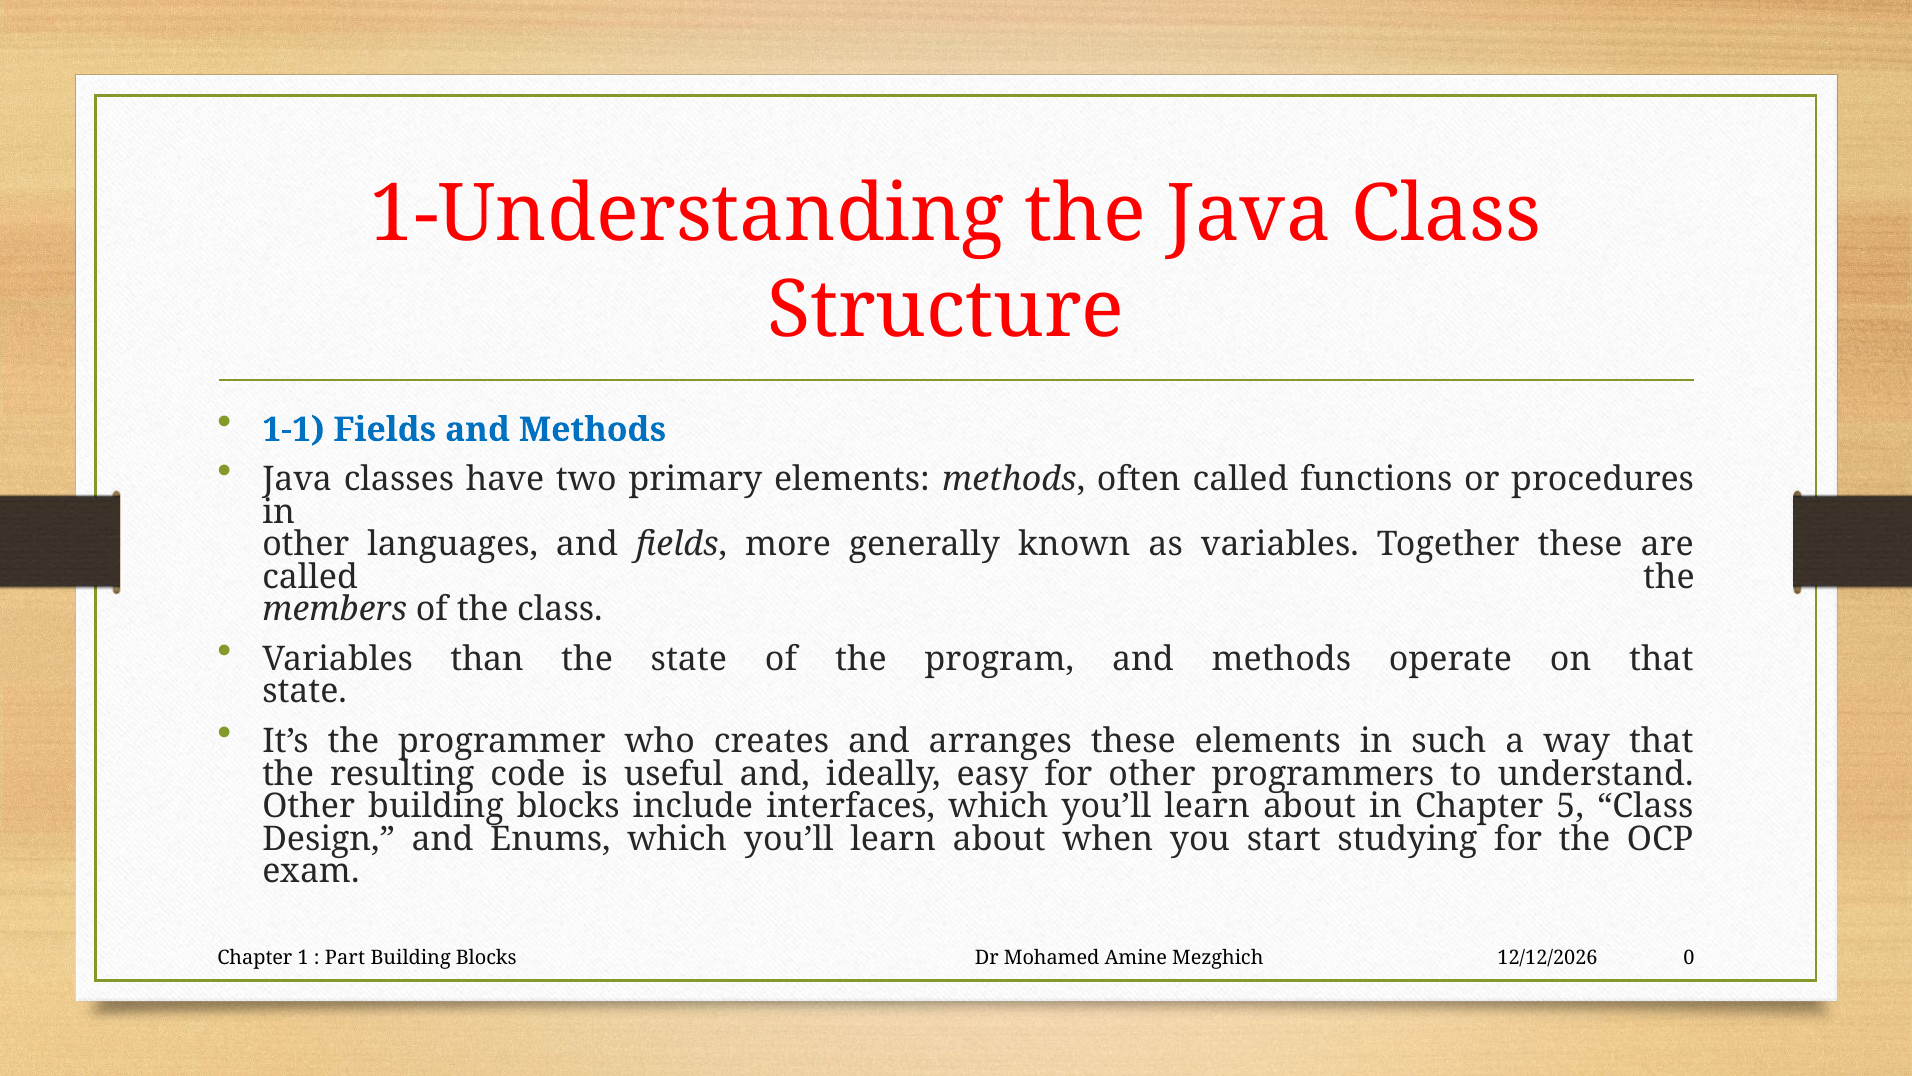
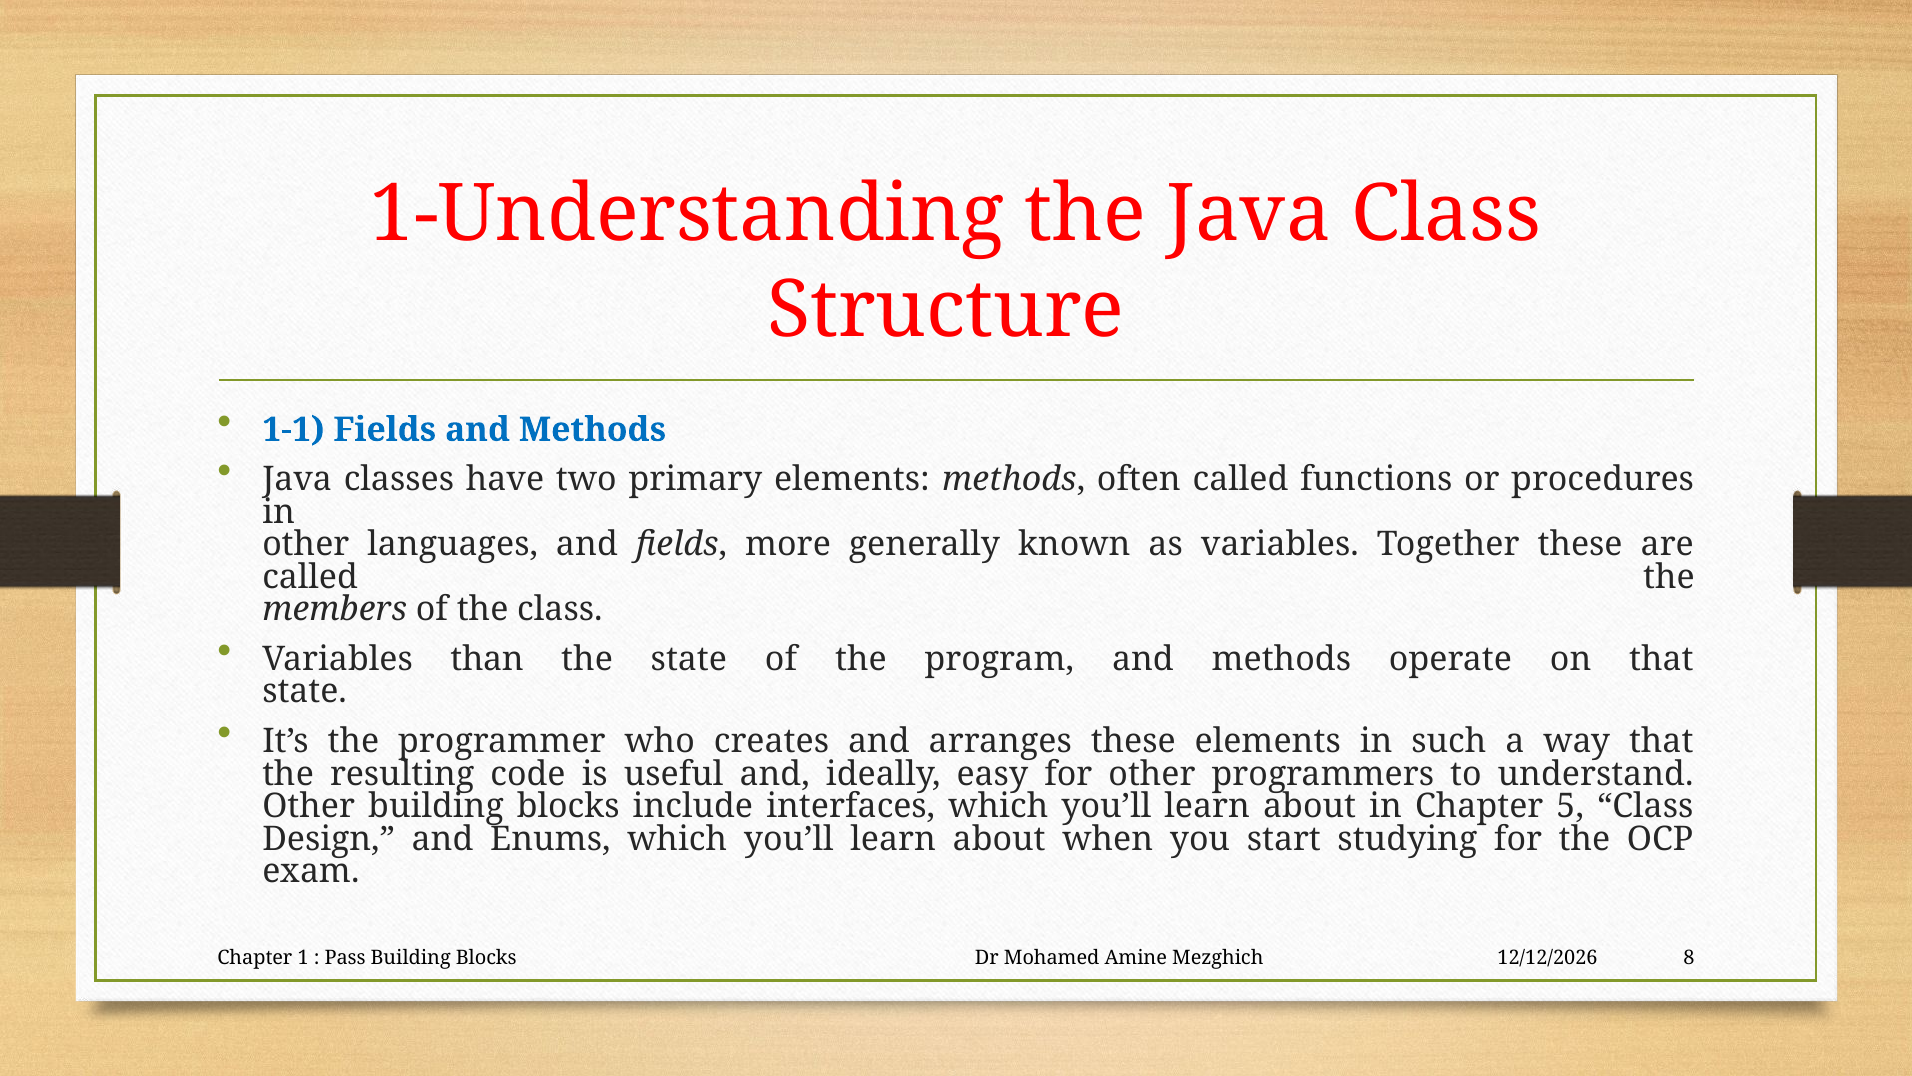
Part: Part -> Pass (345, 958)
0: 0 -> 8 (1689, 958)
